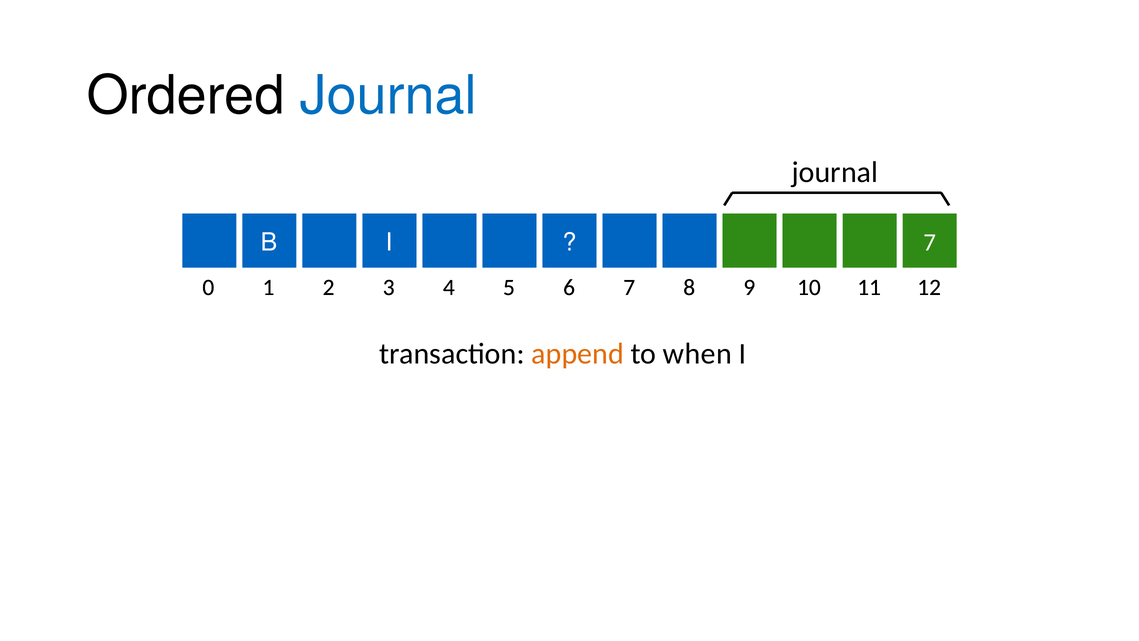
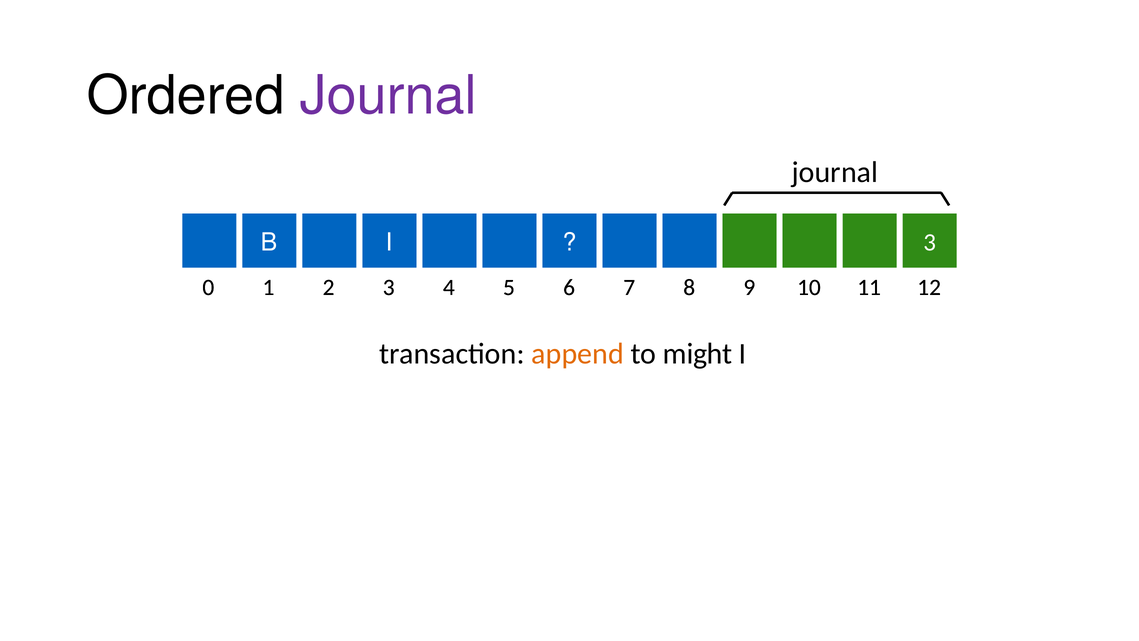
Journal colour: blue -> purple (388, 96)
B 7: 7 -> 3 (930, 242)
when: when -> might (698, 353)
